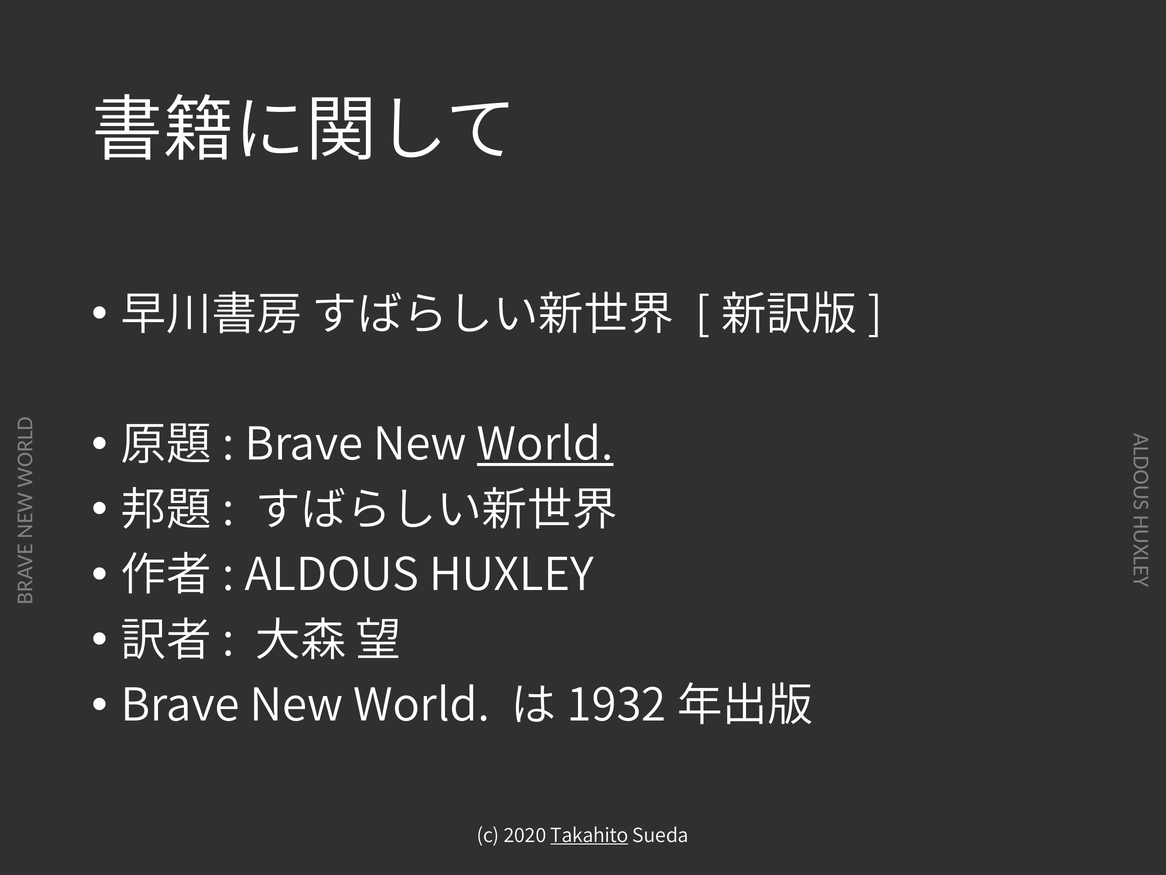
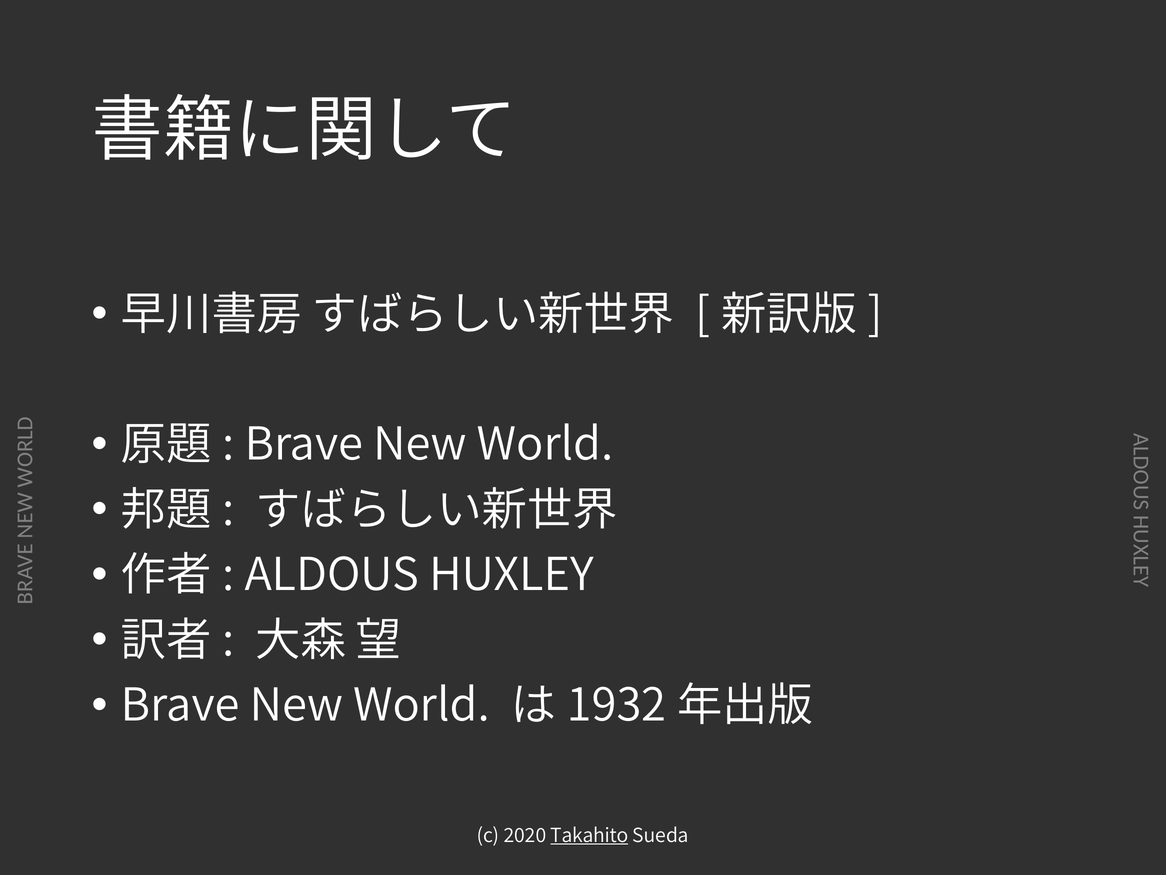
World underline: present -> none (545, 445)
